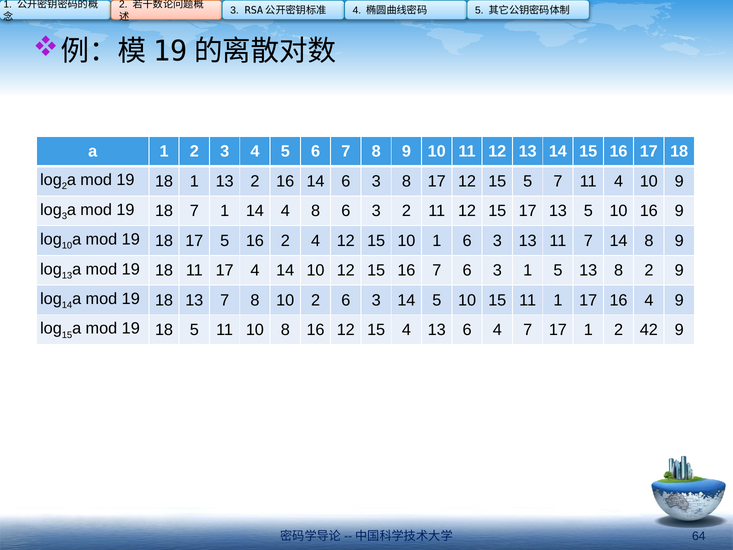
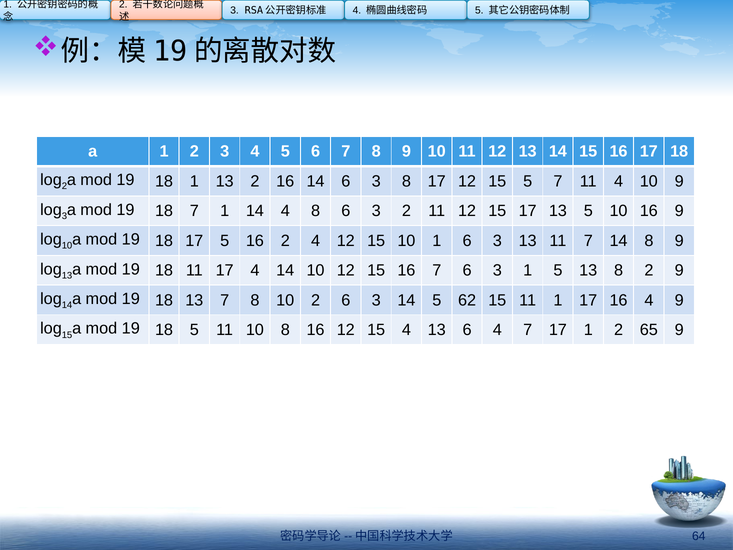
14 5 10: 10 -> 62 (467, 300)
42: 42 -> 65 (649, 330)
